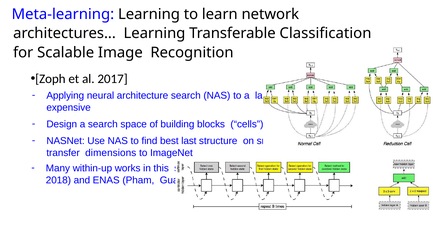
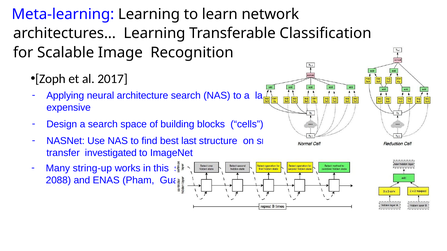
dimensions: dimensions -> investigated (111, 153)
within-up: within-up -> string-up (92, 169)
2018: 2018 -> 2088 (58, 181)
